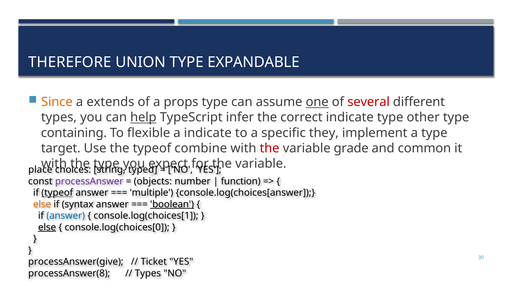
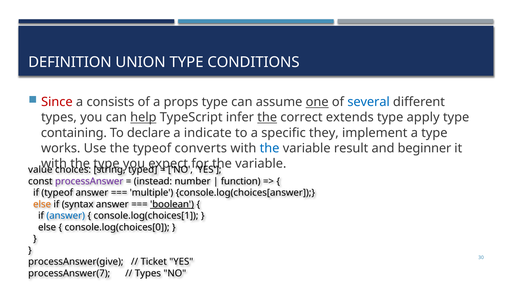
THEREFORE: THEREFORE -> DEFINITION (70, 62)
EXPANDABLE: EXPANDABLE -> CONDITIONS (253, 62)
Since colour: orange -> red (57, 102)
extends: extends -> consists (110, 102)
several colour: red -> blue (369, 102)
the underline: none -> present (267, 117)
correct indicate: indicate -> extends (350, 117)
other: other -> apply (423, 117)
flexible: flexible -> declare (149, 133)
target: target -> works (61, 148)
combine: combine -> converts (201, 148)
the colour: red -> blue (270, 148)
grade: grade -> result (351, 148)
common: common -> beginner (424, 148)
place: place -> value (40, 170)
objects: objects -> instead (153, 181)
typeof underline: present -> none (57, 193)
else underline: present -> none (47, 227)
processAnswer(8: processAnswer(8 -> processAnswer(7 (69, 273)
